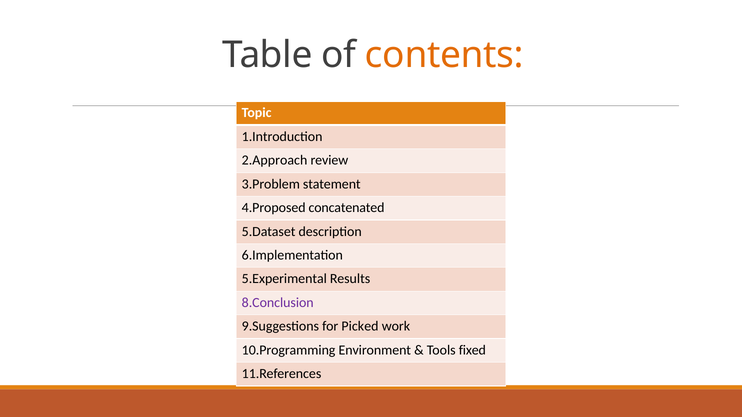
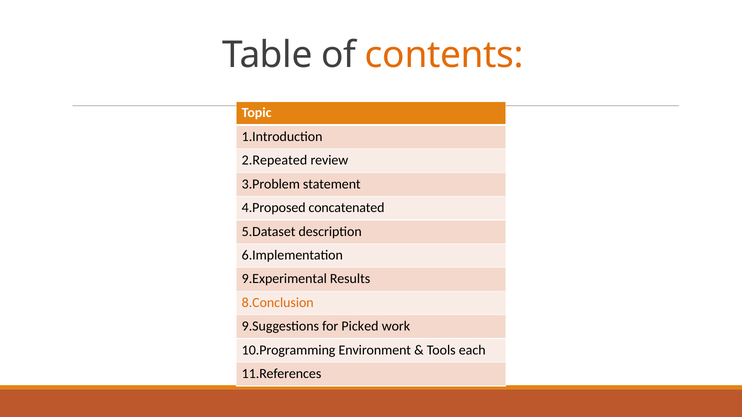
2.Approach: 2.Approach -> 2.Repeated (275, 160)
5.Experimental: 5.Experimental -> 9.Experimental (284, 279)
8.Conclusion colour: purple -> orange (278, 303)
fixed: fixed -> each (472, 350)
